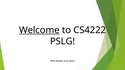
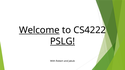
PSLG underline: none -> present (63, 41)
